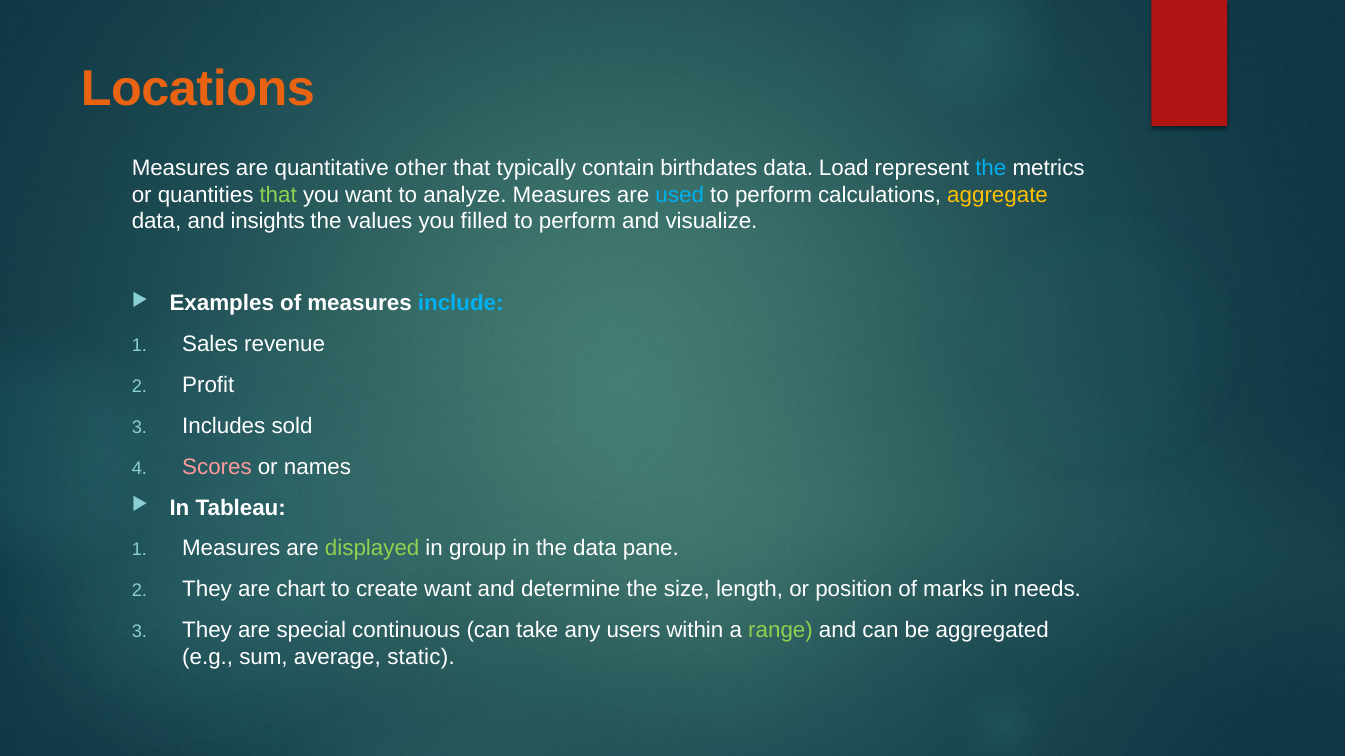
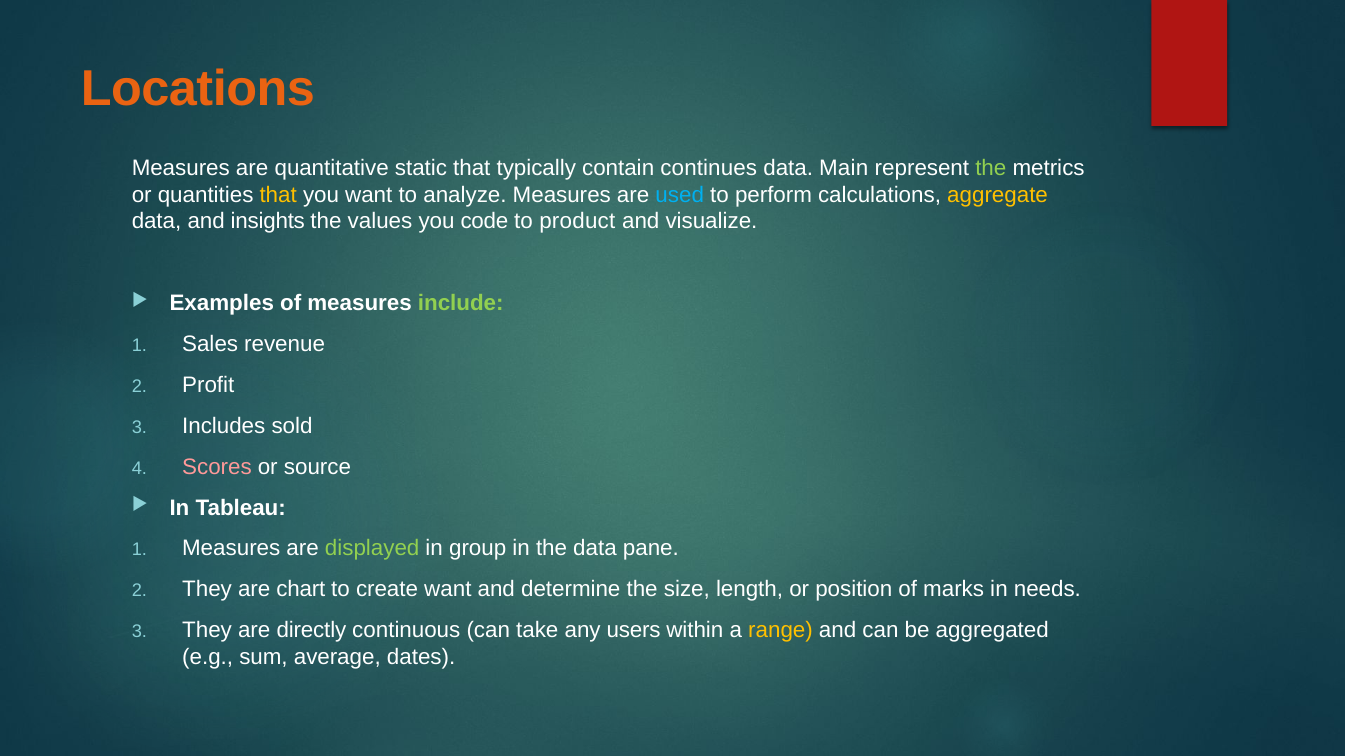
other: other -> static (421, 168)
birthdates: birthdates -> continues (709, 168)
Load: Load -> Main (844, 168)
the colour: light blue -> light green (991, 168)
that colour: light green -> yellow (278, 195)
filled: filled -> code (484, 222)
perform: perform -> product (577, 222)
include colour: light blue -> light green (461, 304)
names: names -> source (317, 467)
special: special -> directly (311, 631)
range colour: light green -> yellow (781, 631)
static: static -> dates (421, 658)
